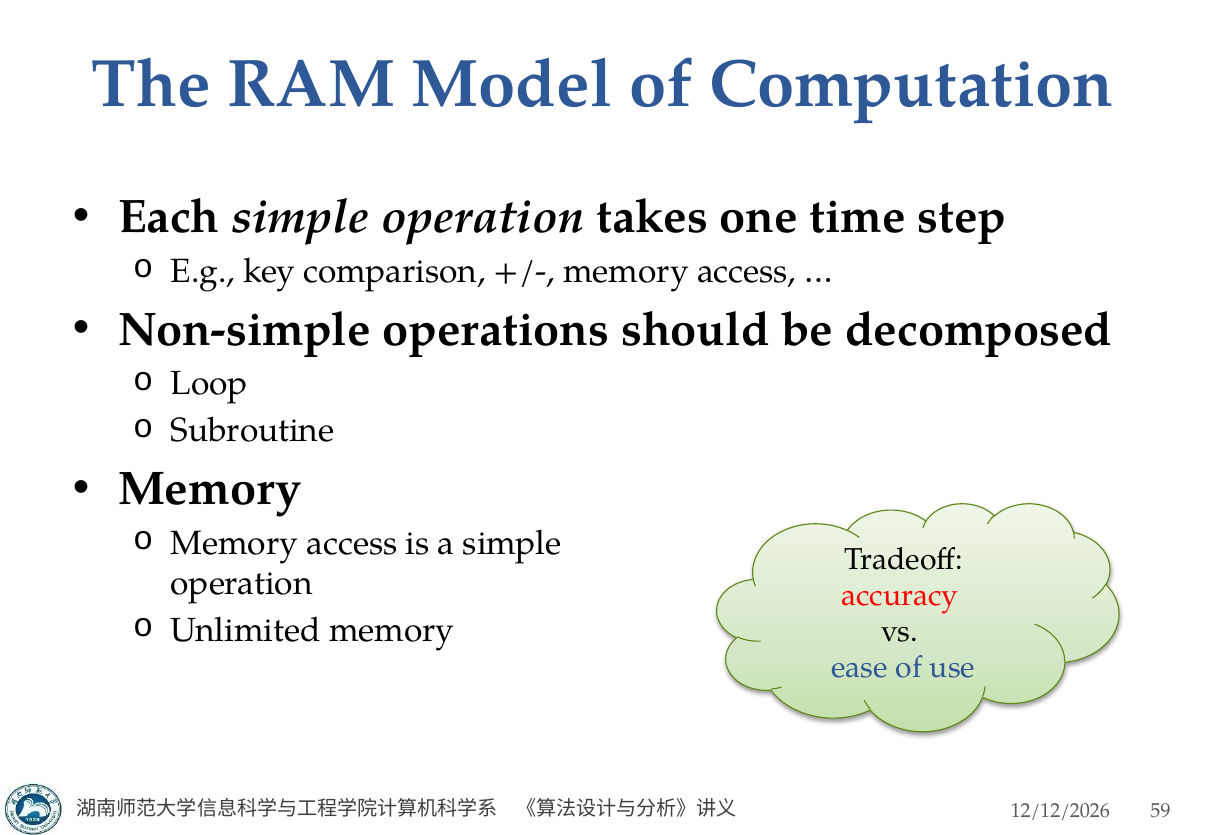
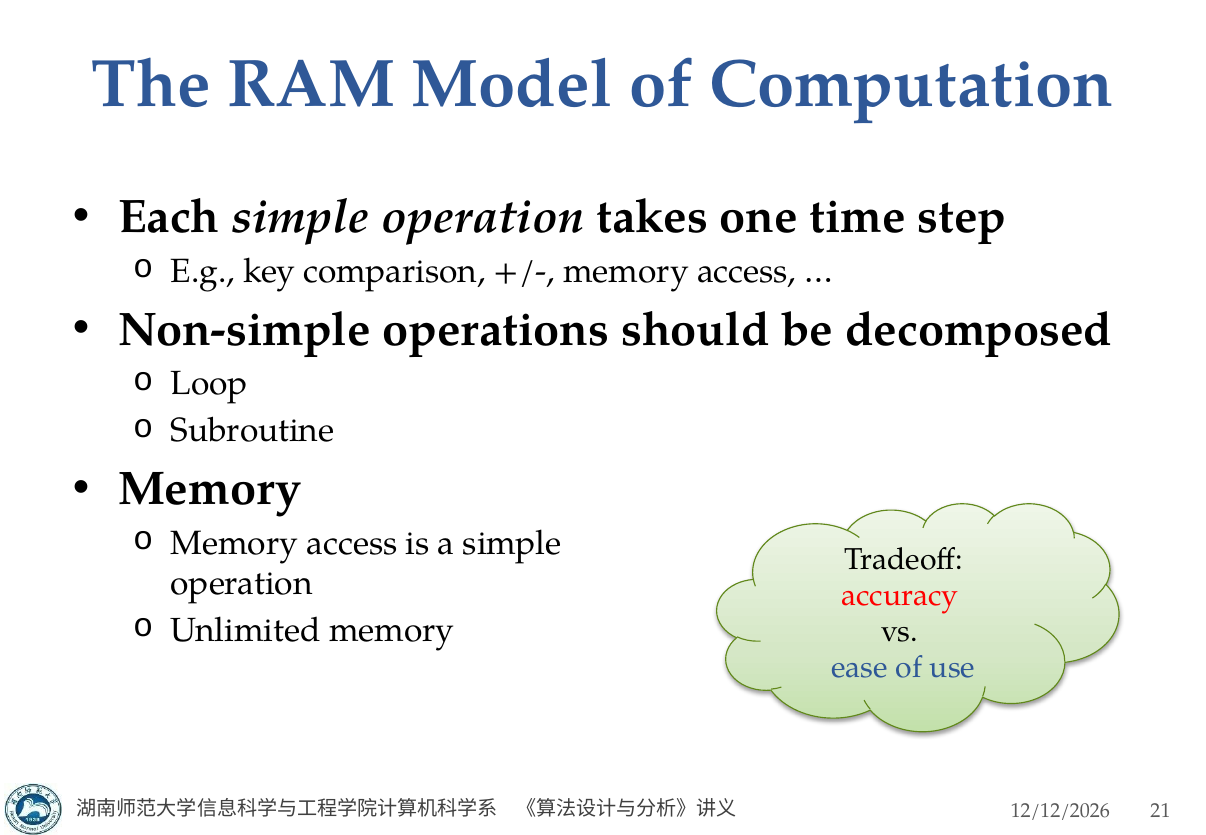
59: 59 -> 21 (1161, 811)
